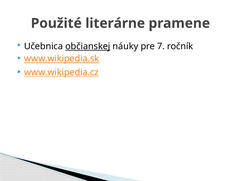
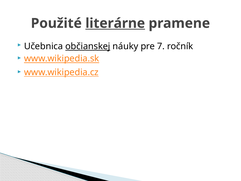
literárne underline: none -> present (115, 23)
